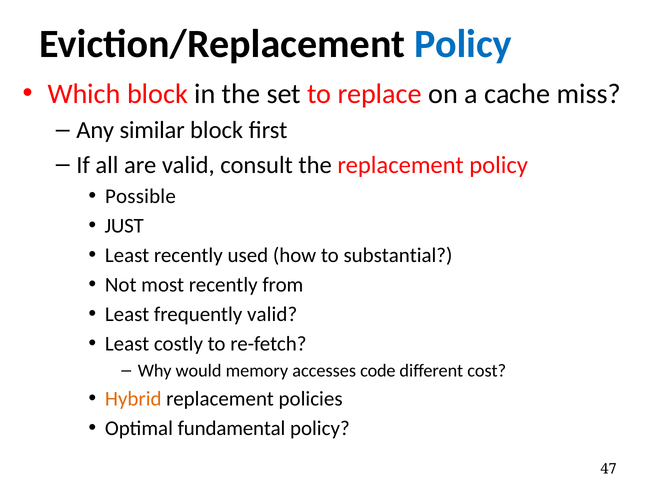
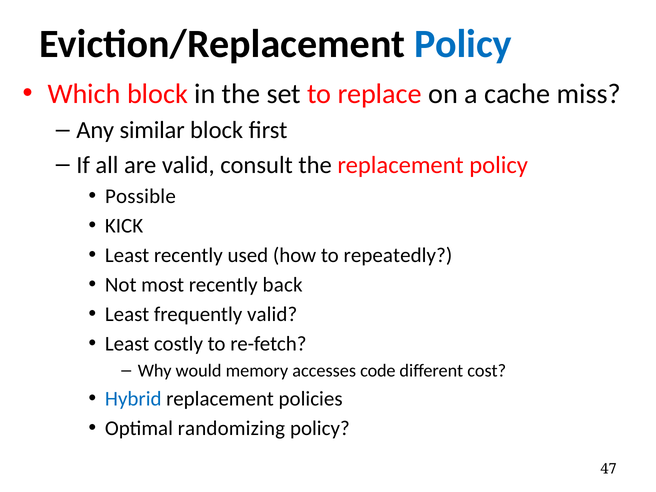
JUST: JUST -> KICK (124, 226)
substantial: substantial -> repeatedly (398, 255)
from: from -> back (283, 285)
Hybrid colour: orange -> blue (133, 399)
fundamental: fundamental -> randomizing (231, 428)
